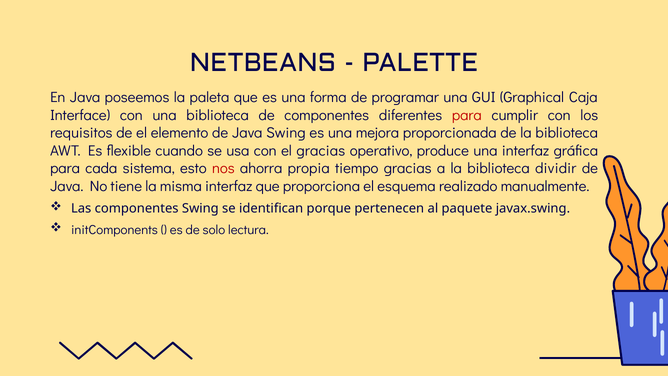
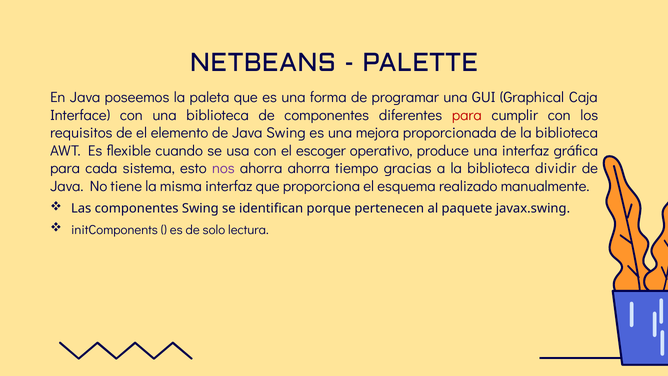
el gracias: gracias -> escoger (321, 151)
nos colour: red -> purple (223, 168)
ahorra propia: propia -> ahorra (309, 168)
